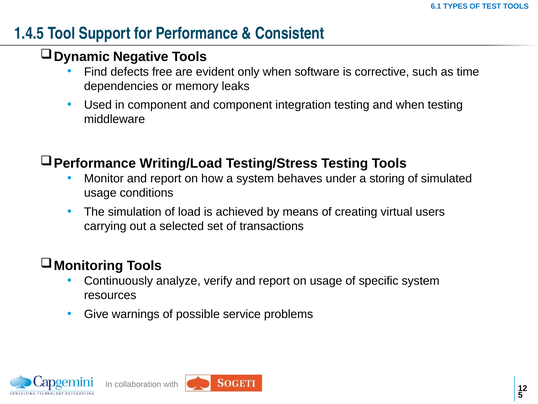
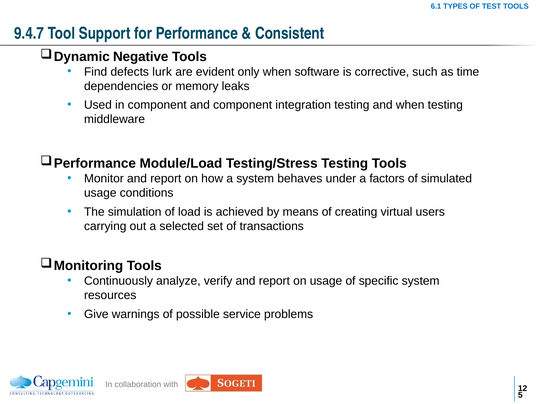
1.4.5: 1.4.5 -> 9.4.7 (29, 33)
free: free -> lurk (162, 72)
Writing/Load: Writing/Load -> Module/Load (181, 163)
storing: storing -> factors (387, 178)
